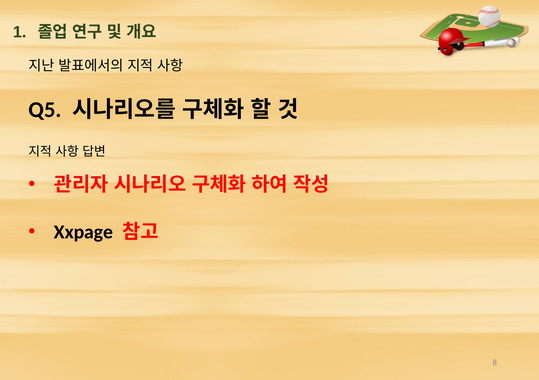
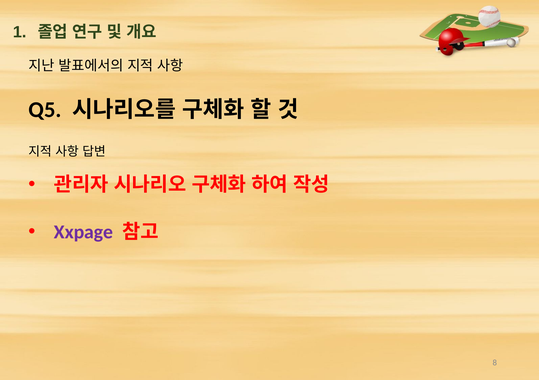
Xxpage colour: black -> purple (84, 232)
